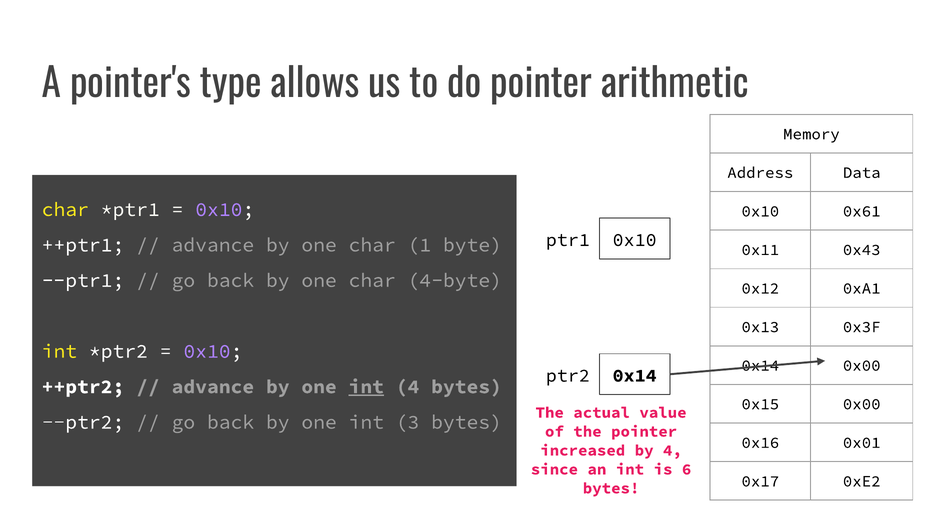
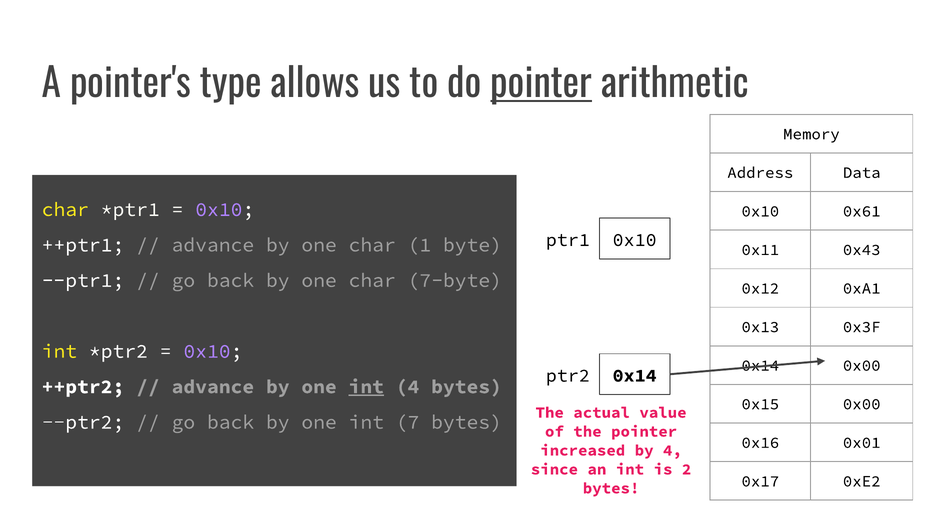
pointer underline: none -> present (541, 84)
4-byte: 4-byte -> 7-byte (455, 280)
3: 3 -> 7 (408, 422)
6: 6 -> 2 (687, 469)
